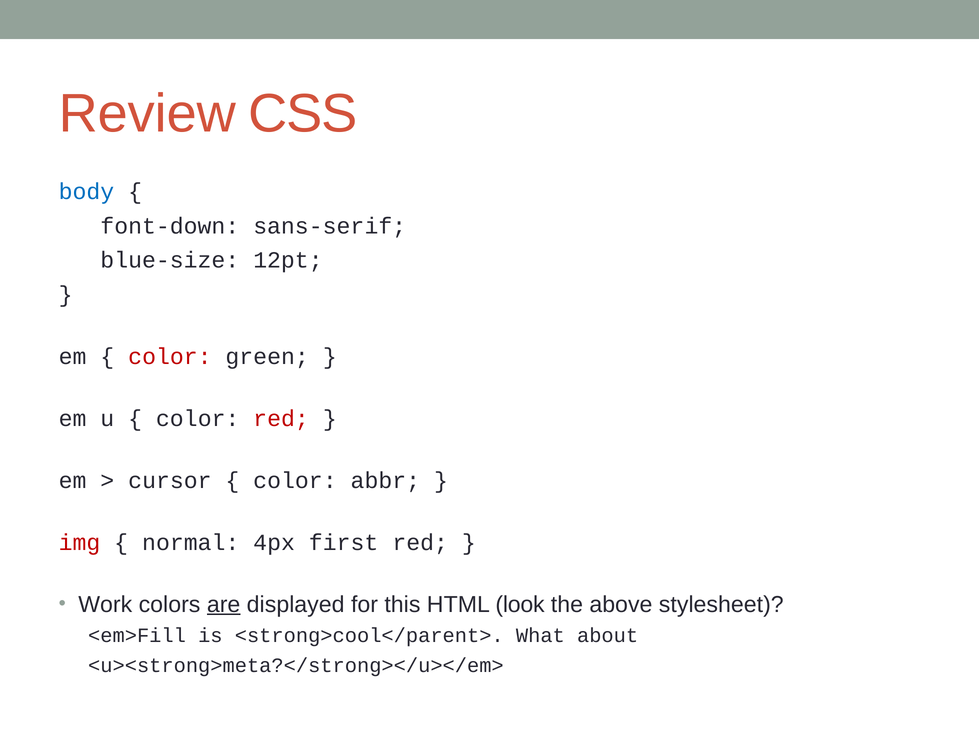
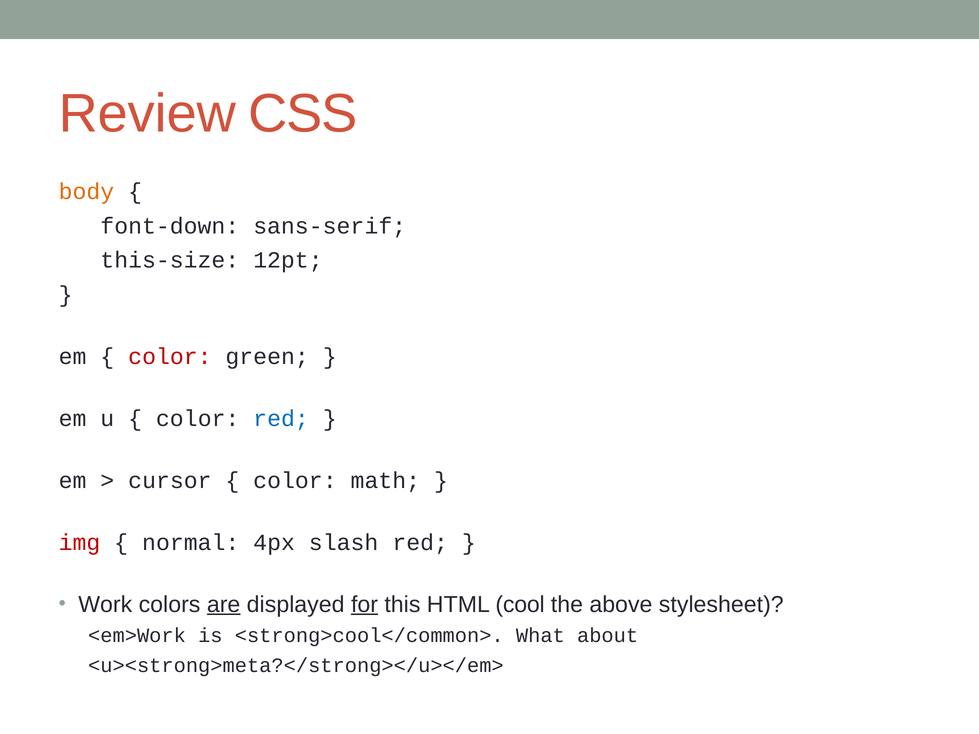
body colour: blue -> orange (86, 192)
blue-size: blue-size -> this-size (170, 260)
red colour: red -> blue (281, 419)
abbr: abbr -> math (385, 481)
first: first -> slash (344, 543)
for underline: none -> present (365, 605)
look: look -> cool (520, 605)
<em>Fill: <em>Fill -> <em>Work (137, 636)
<strong>cool</parent>: <strong>cool</parent> -> <strong>cool</common> (369, 636)
